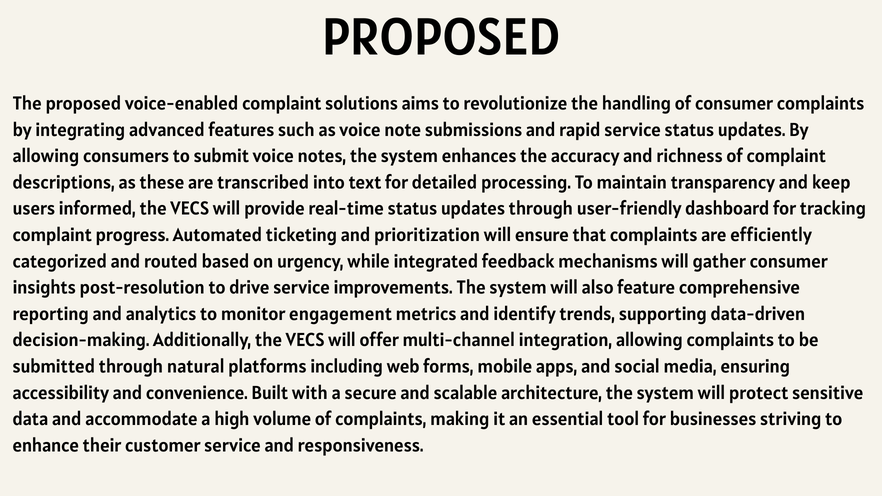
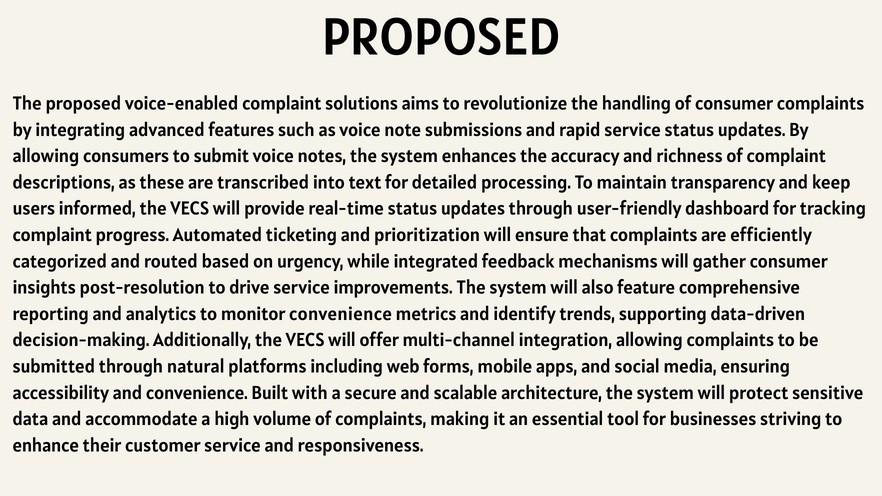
monitor engagement: engagement -> convenience (340, 314)
